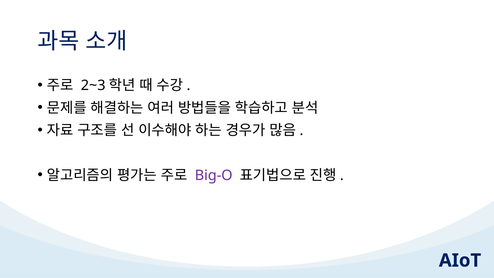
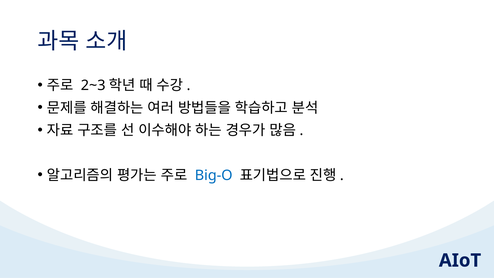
Big-O colour: purple -> blue (214, 175)
